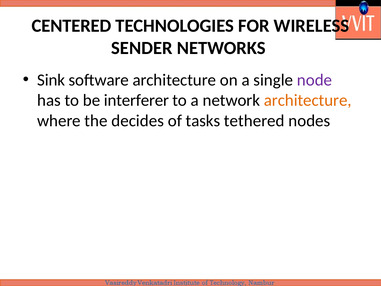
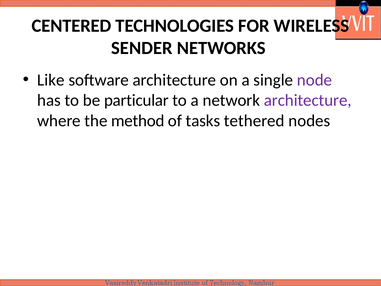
Sink: Sink -> Like (51, 80)
interferer: interferer -> particular (136, 100)
architecture colour: orange -> purple (308, 100)
decides: decides -> method (138, 121)
